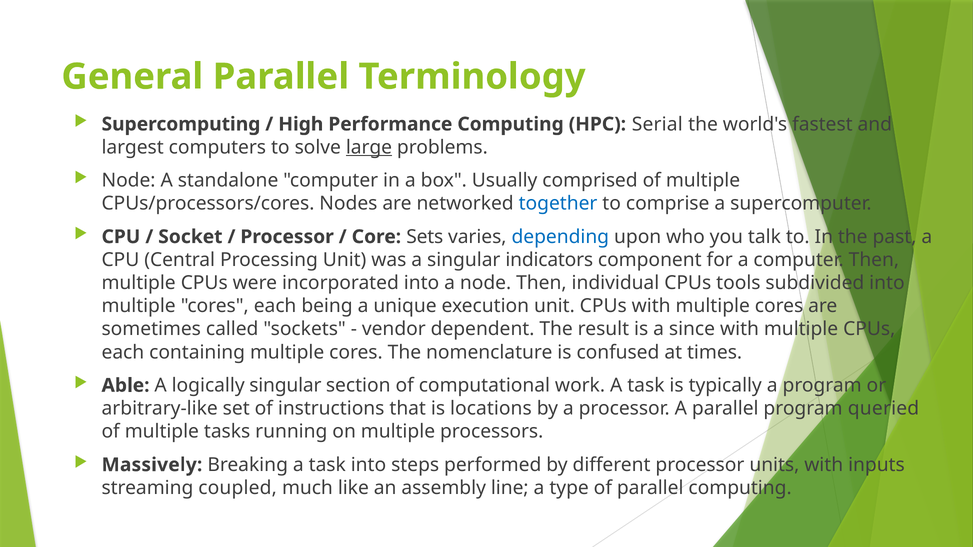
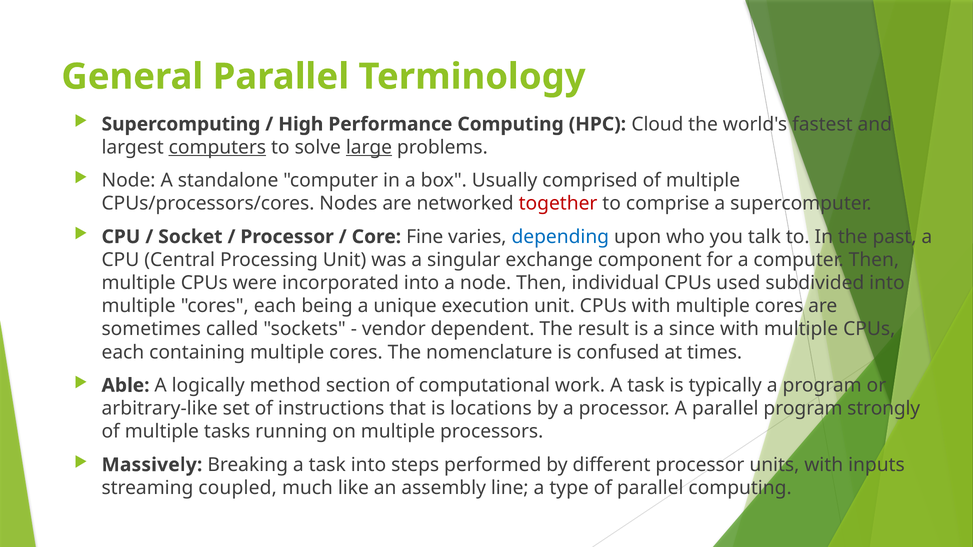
Serial: Serial -> Cloud (657, 124)
computers underline: none -> present (217, 147)
together colour: blue -> red (558, 204)
Sets: Sets -> Fine (425, 237)
indicators: indicators -> exchange (549, 260)
tools: tools -> used (738, 283)
logically singular: singular -> method (285, 386)
queried: queried -> strongly (884, 409)
